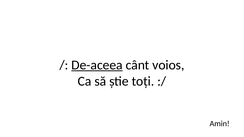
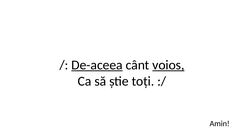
voios underline: none -> present (168, 65)
